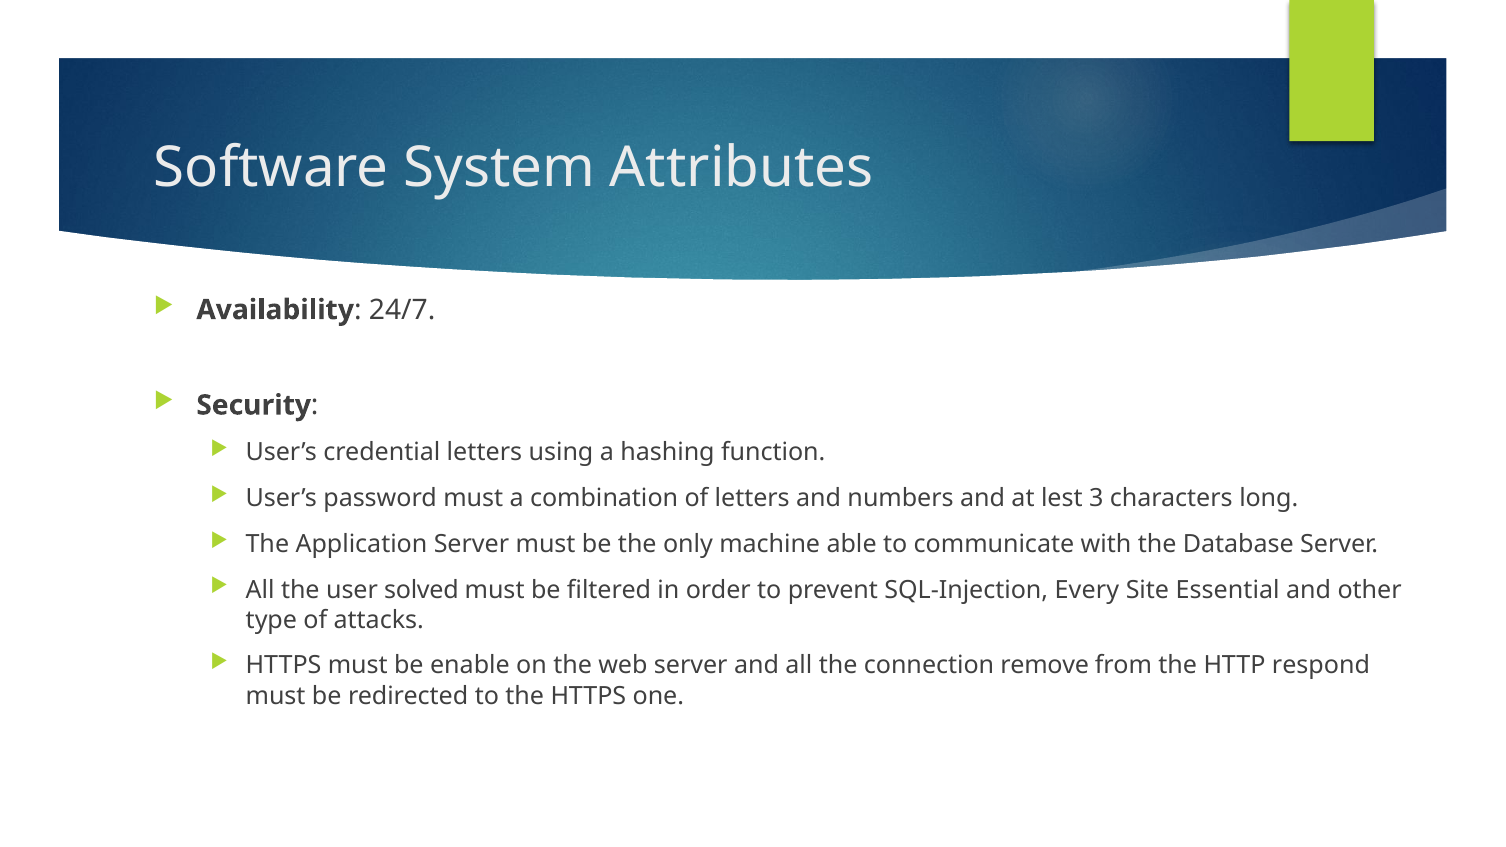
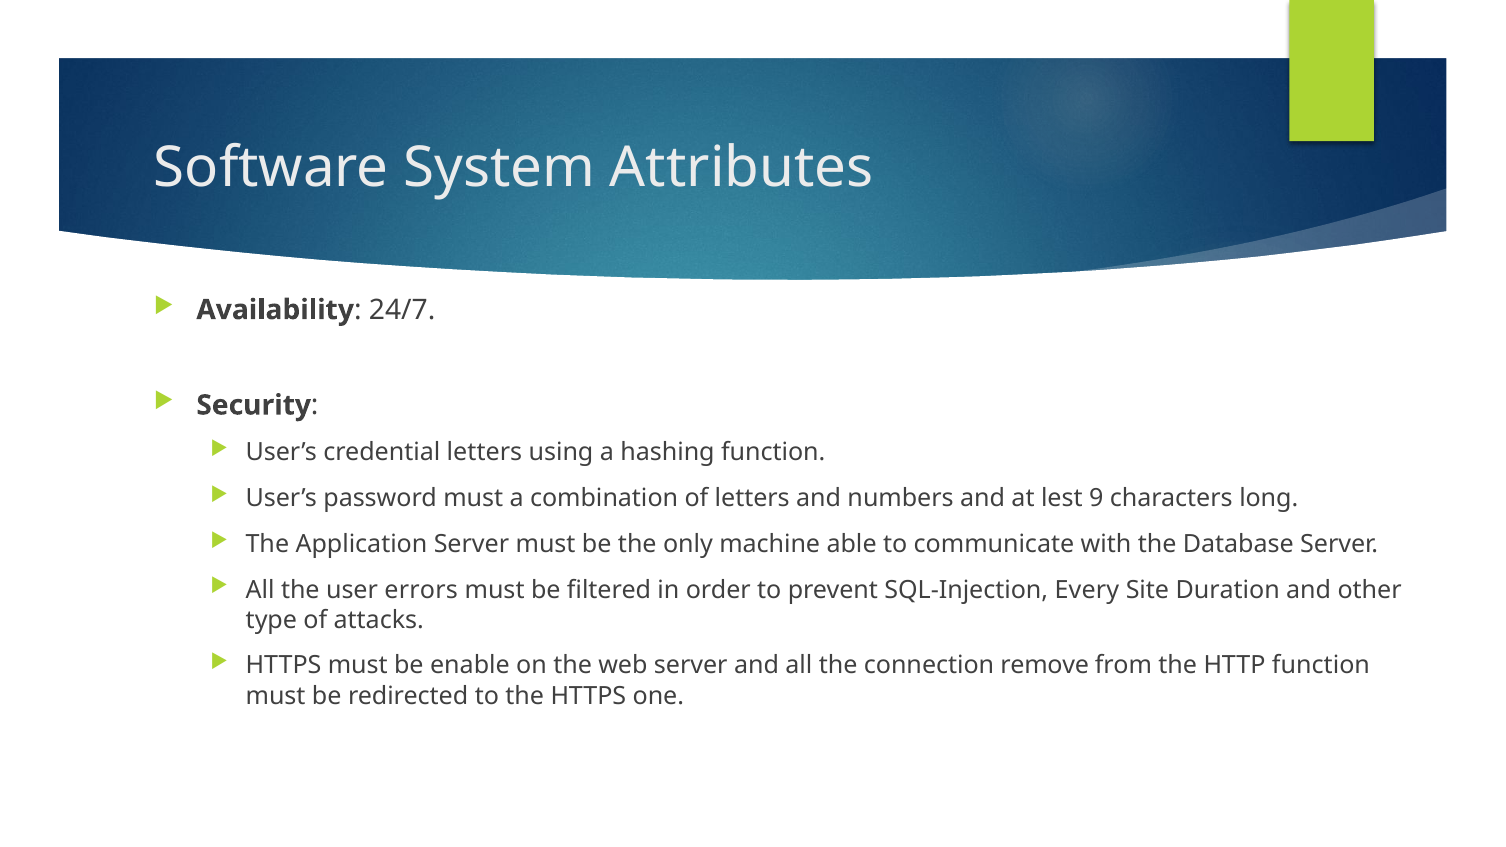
3: 3 -> 9 (1096, 498)
solved: solved -> errors (421, 590)
Essential: Essential -> Duration (1228, 590)
HTTP respond: respond -> function (1321, 666)
